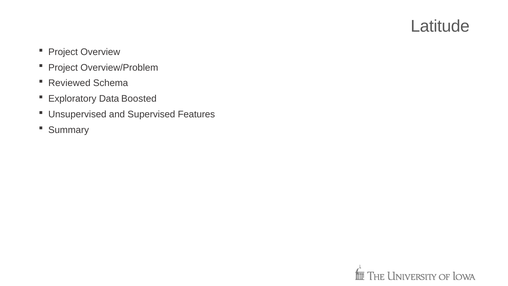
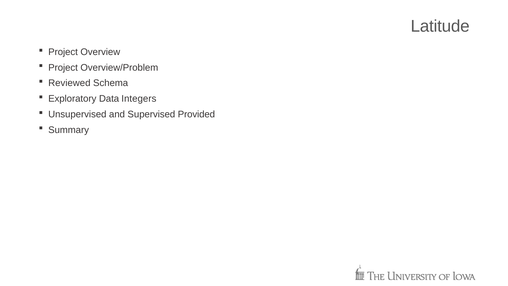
Boosted: Boosted -> Integers (139, 99)
Features: Features -> Provided (196, 114)
